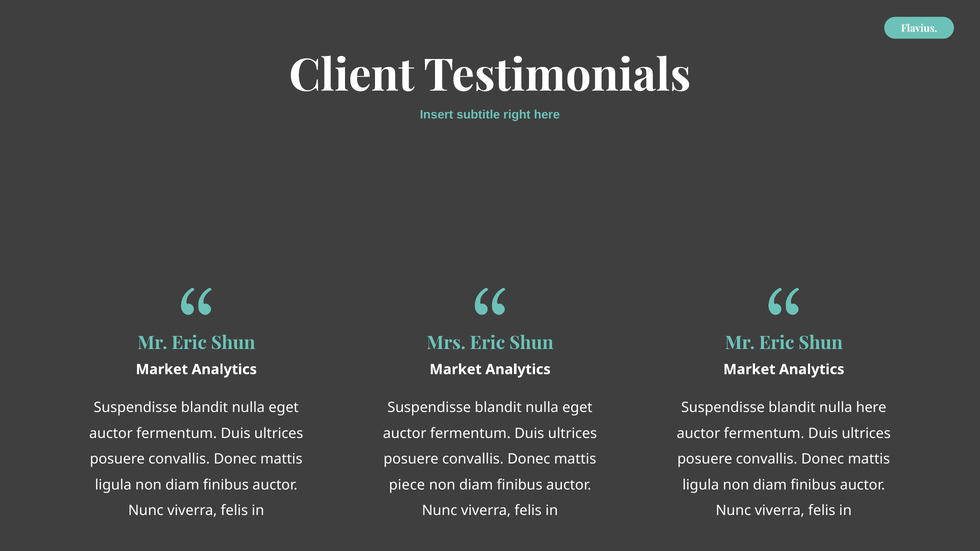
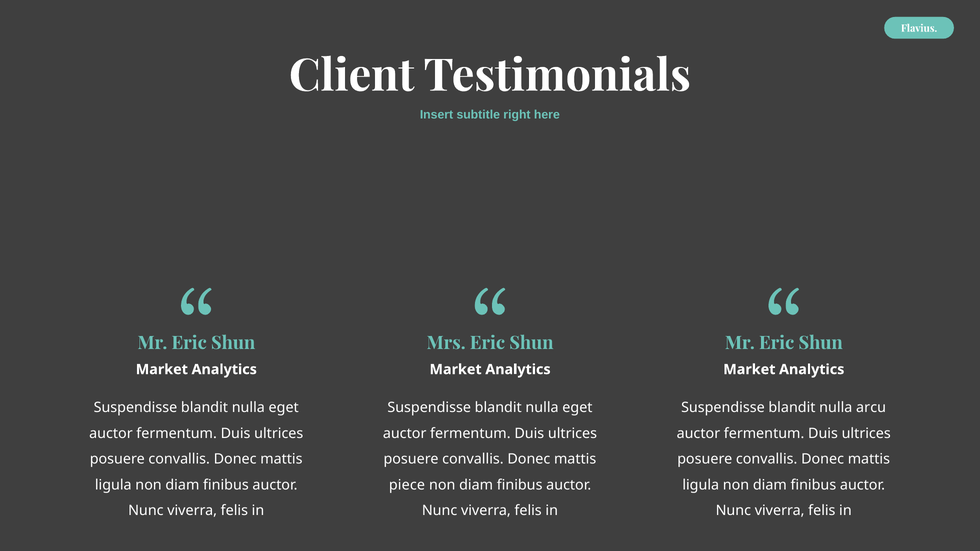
nulla here: here -> arcu (871, 408)
